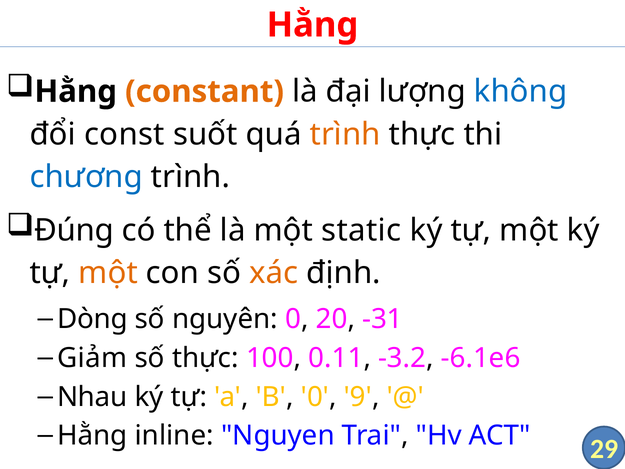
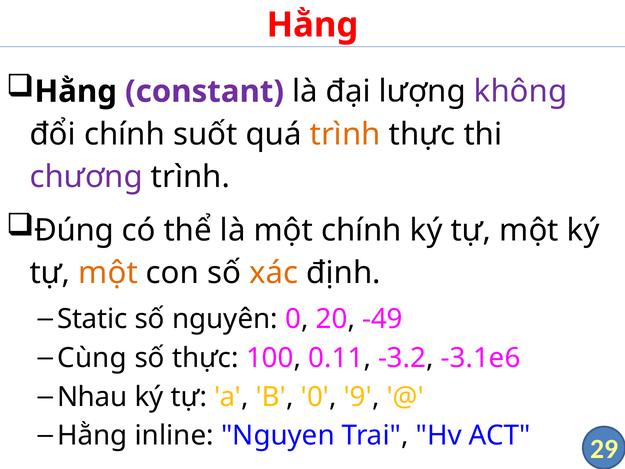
constant colour: orange -> purple (205, 91)
không colour: blue -> purple (521, 91)
đổi const: const -> chính (125, 134)
chương colour: blue -> purple (86, 177)
một static: static -> chính (361, 230)
Dòng: Dòng -> Static (92, 319)
-31: -31 -> -49 (382, 319)
Giảm: Giảm -> Cùng (92, 358)
-6.1e6: -6.1e6 -> -3.1e6 (481, 358)
